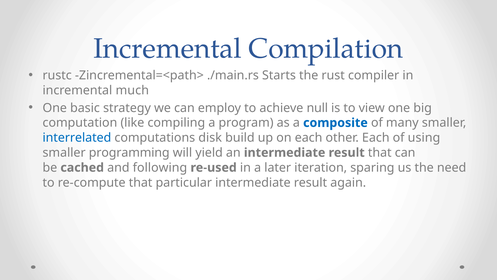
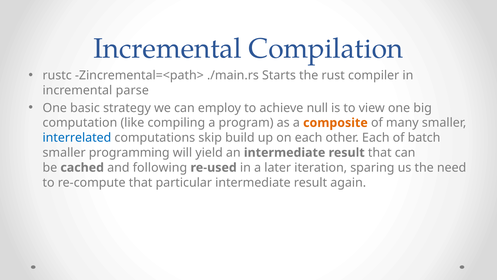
much: much -> parse (132, 90)
composite colour: blue -> orange (335, 123)
disk: disk -> skip (210, 138)
using: using -> batch (424, 138)
